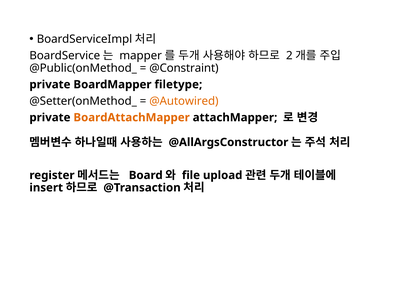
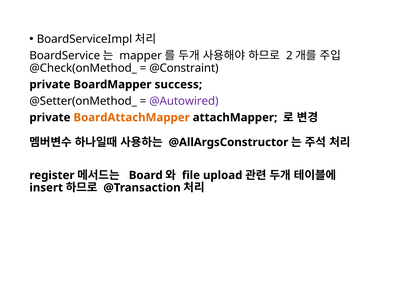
@Public(onMethod_: @Public(onMethod_ -> @Check(onMethod_ (83, 68)
filetype: filetype -> success (178, 85)
@Autowired colour: orange -> purple (184, 101)
